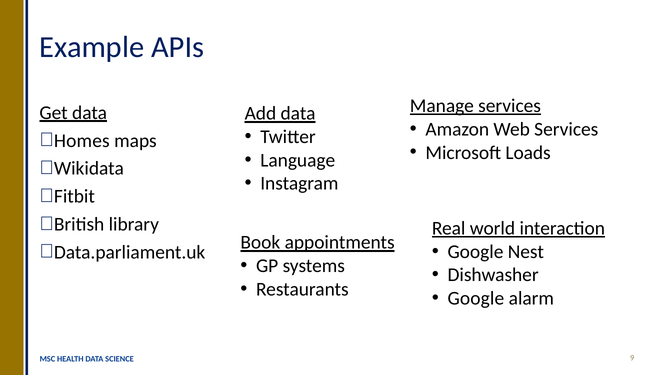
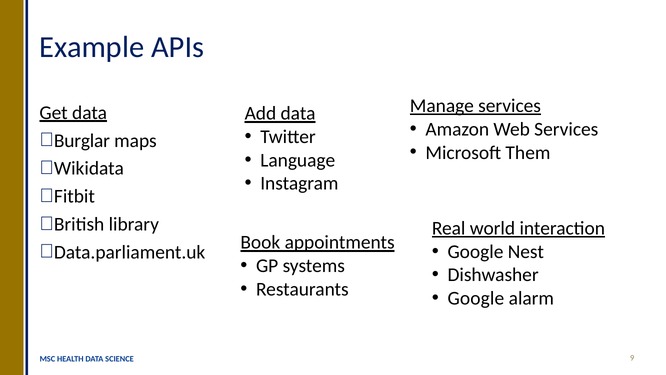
Homes: Homes -> Burglar (82, 140)
Loads: Loads -> Them (528, 152)
